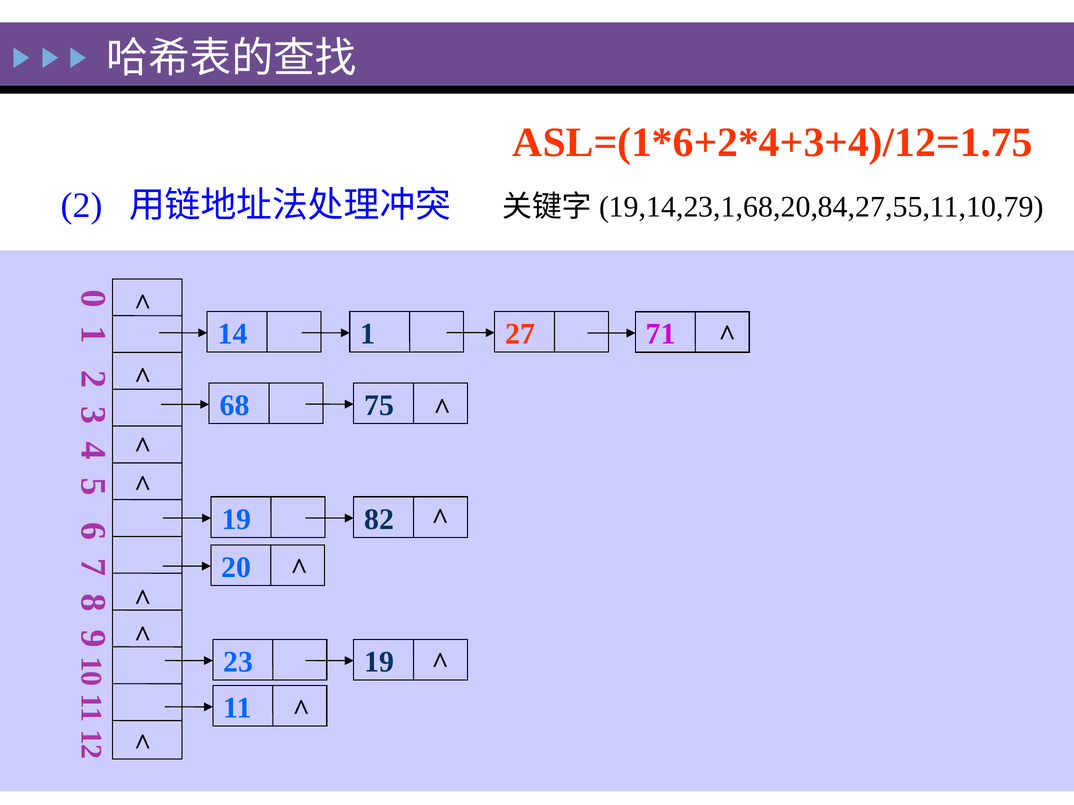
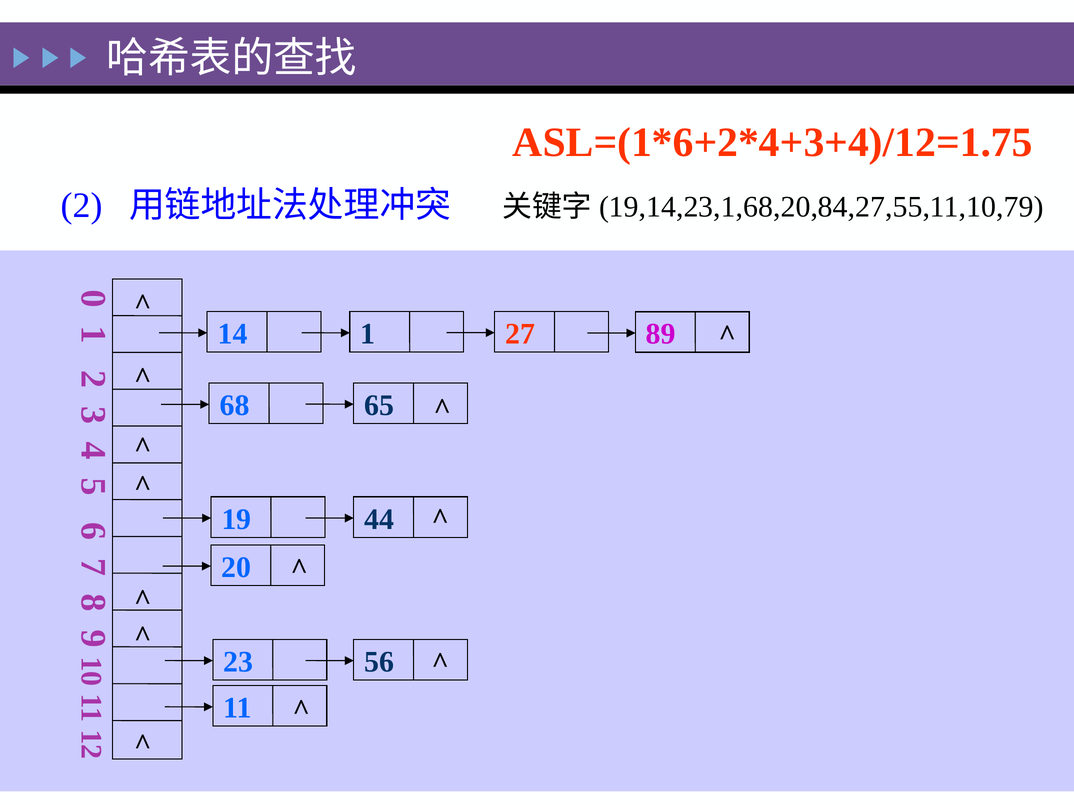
71: 71 -> 89 (661, 334)
75: 75 -> 65 (379, 406)
82: 82 -> 44 (379, 519)
23 19: 19 -> 56 (379, 662)
